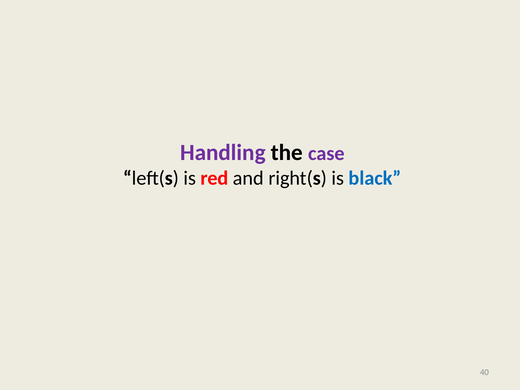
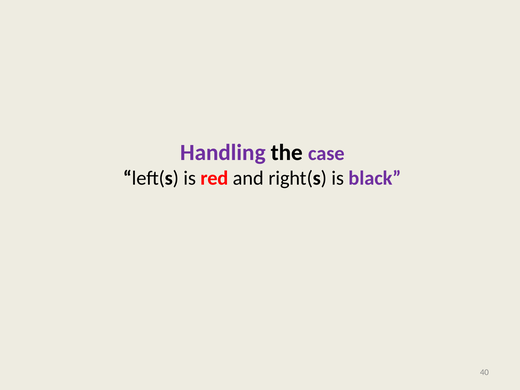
black colour: blue -> purple (375, 178)
